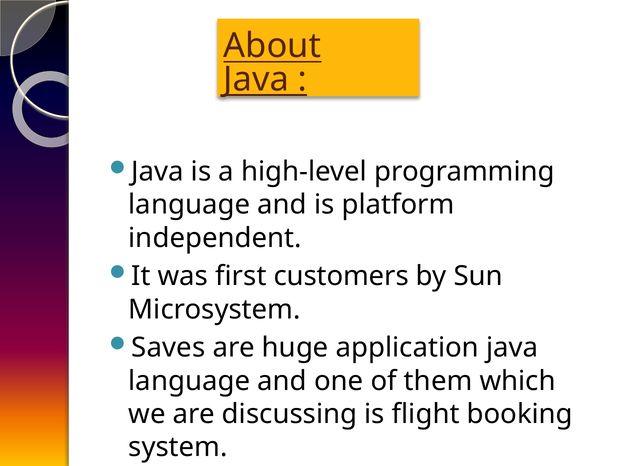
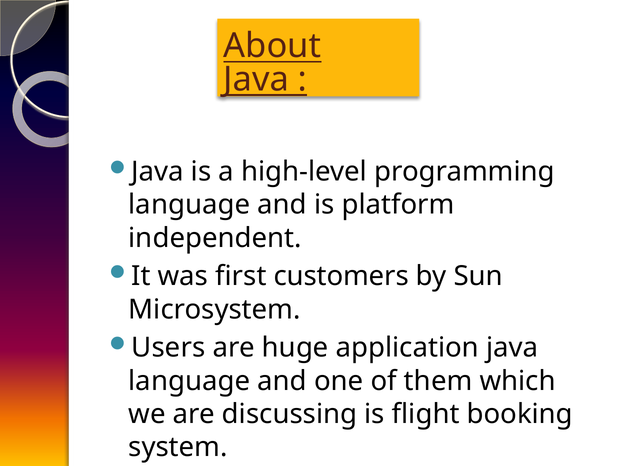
Saves: Saves -> Users (168, 348)
